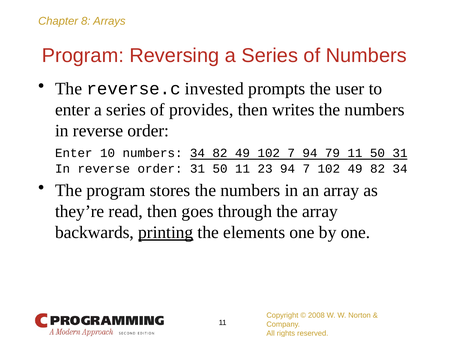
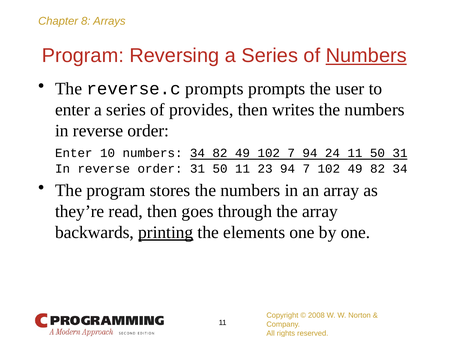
Numbers underline: none -> present (366, 56)
reverse.c invested: invested -> prompts (214, 89)
79: 79 -> 24 (332, 153)
